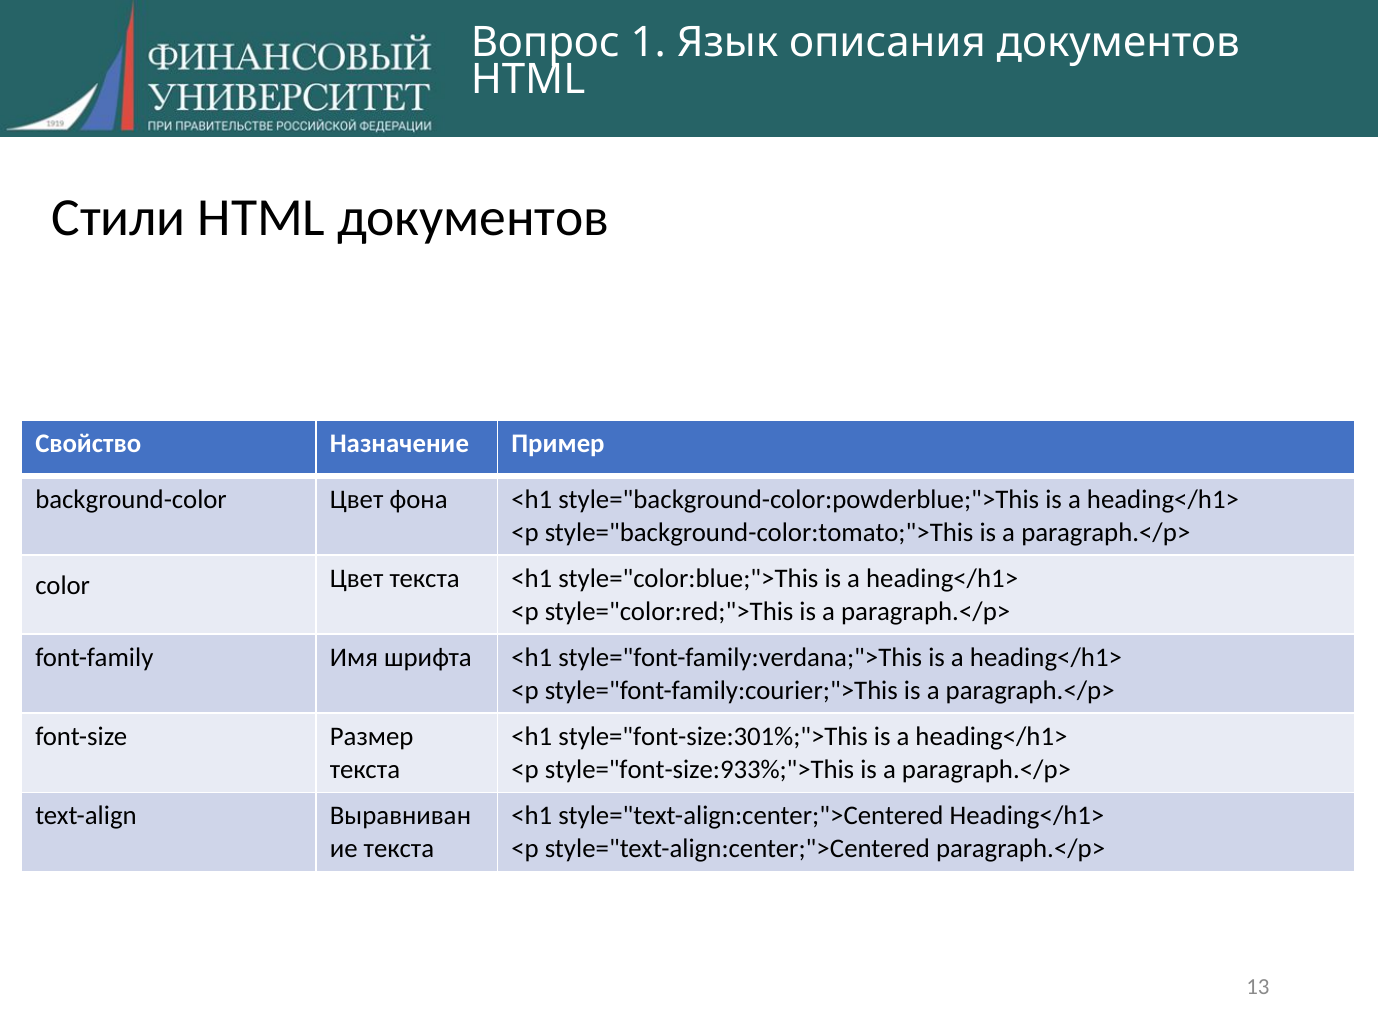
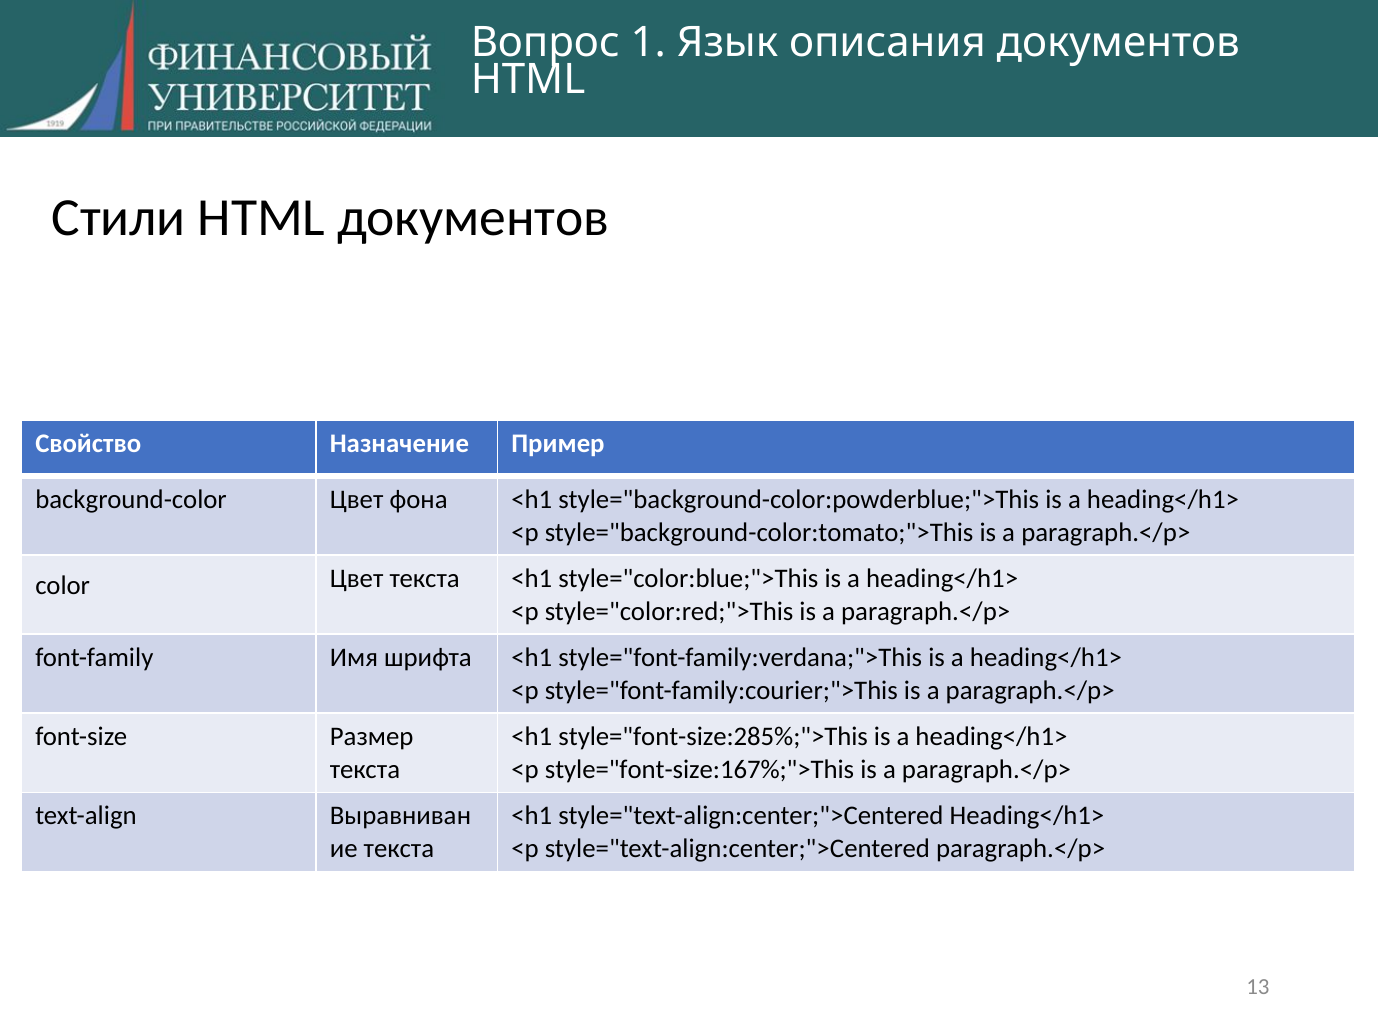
style="font-size:301%;">This: style="font-size:301%;">This -> style="font-size:285%;">This (713, 736)
style="font-size:933%;">This: style="font-size:933%;">This -> style="font-size:167%;">This (700, 769)
